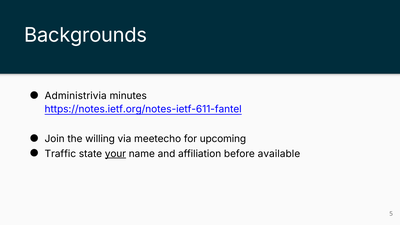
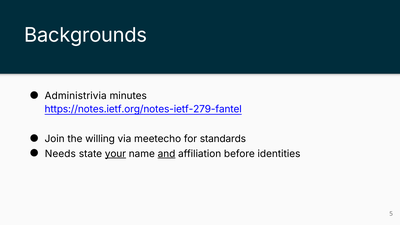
https://notes.ietf.org/notes-ietf-611-fantel: https://notes.ietf.org/notes-ietf-611-fantel -> https://notes.ietf.org/notes-ietf-279-fantel (143, 109)
upcoming: upcoming -> standards (223, 139)
Traffic: Traffic -> Needs (60, 154)
and underline: none -> present (166, 154)
available: available -> identities (279, 154)
